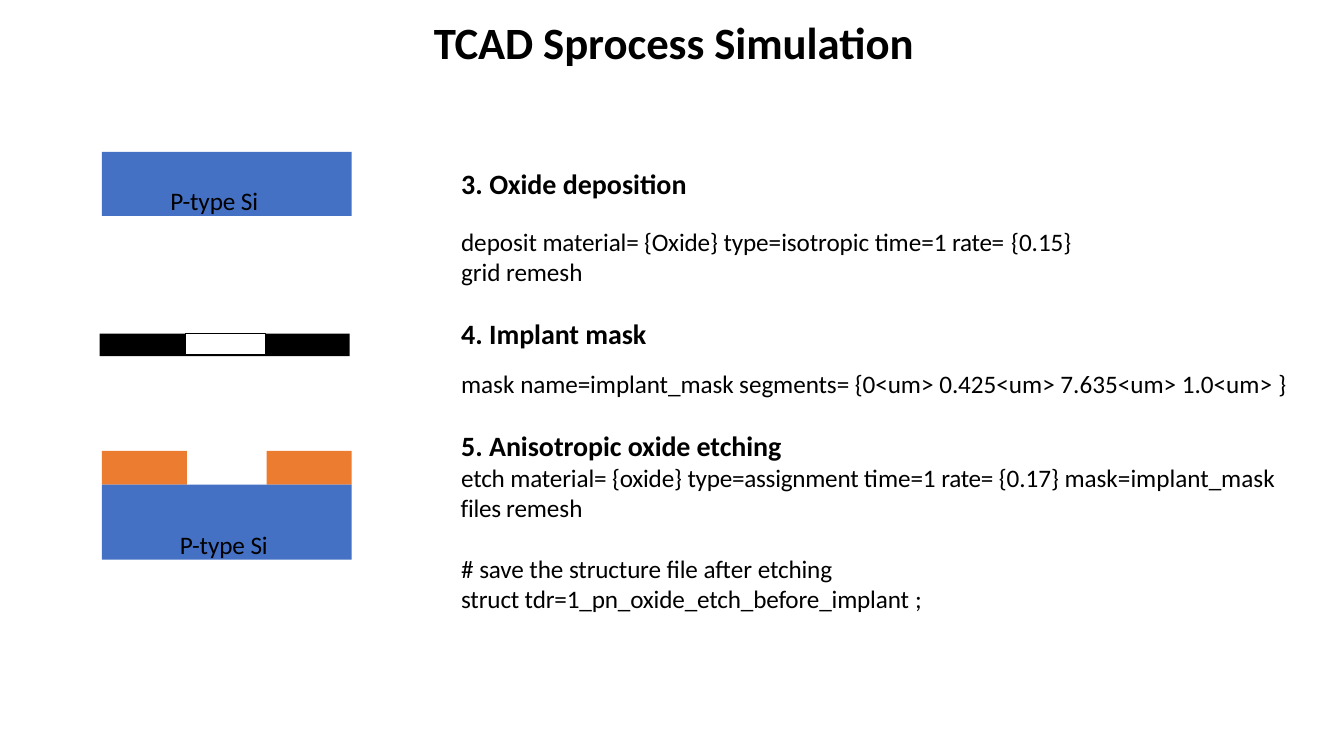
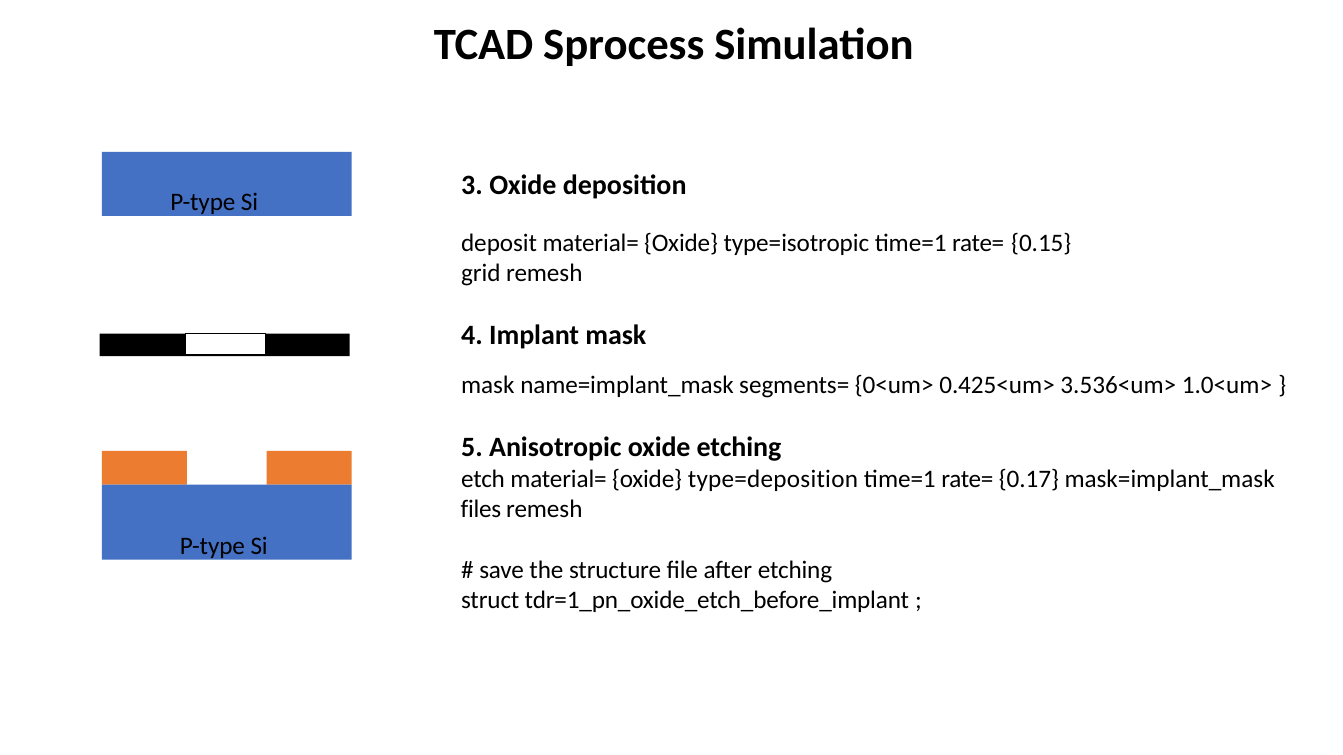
7.635<um>: 7.635<um> -> 3.536<um> (1118, 385)
type=assignment: type=assignment -> type=deposition (773, 479)
